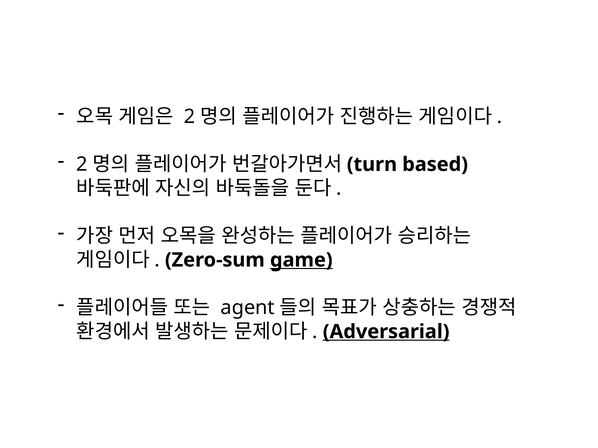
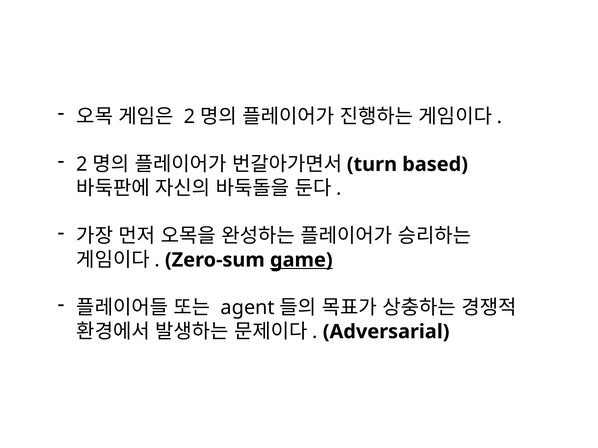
Adversarial underline: present -> none (386, 332)
